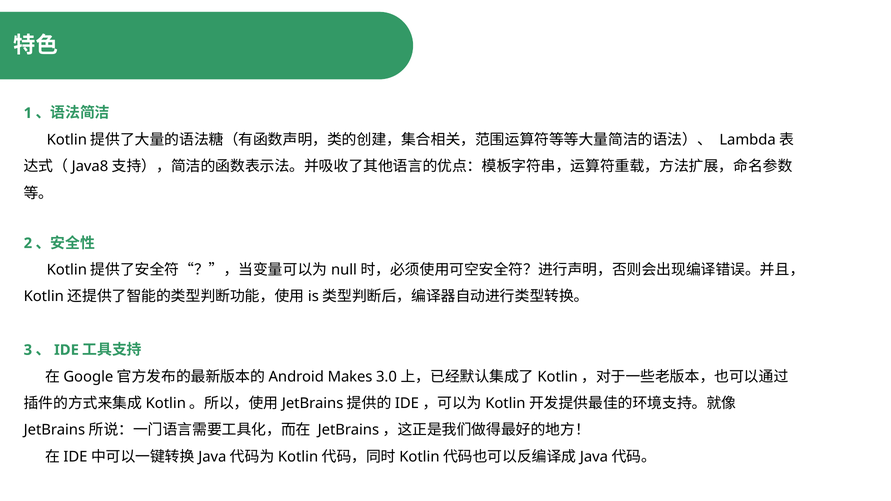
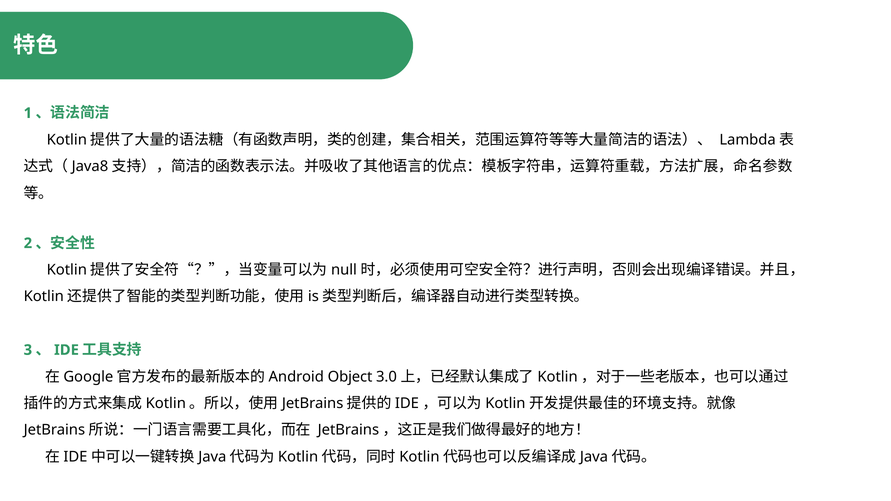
Makes: Makes -> Object (350, 377)
